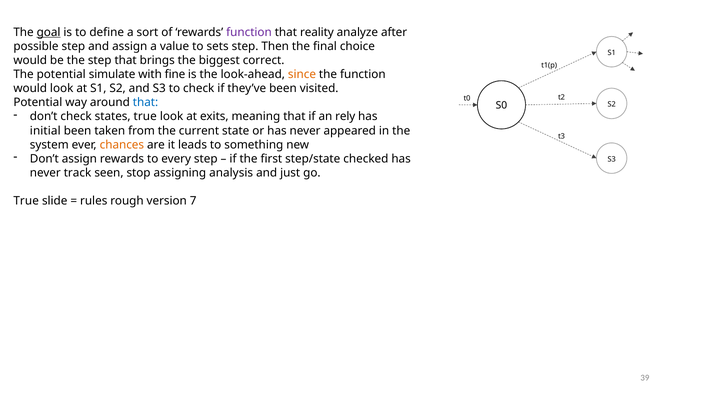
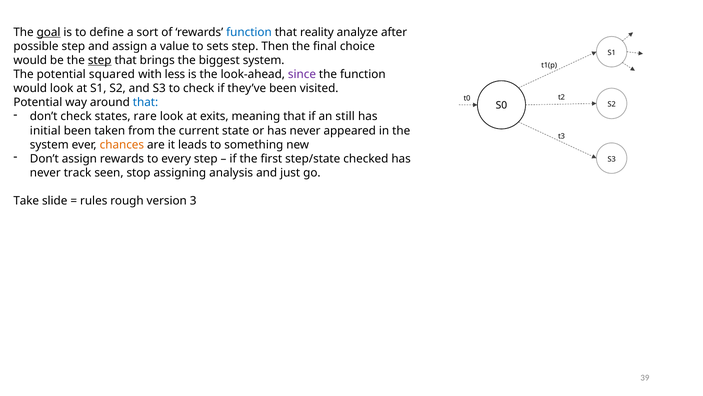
function colour: purple -> blue (249, 32)
step underline: none -> present (100, 60)
biggest correct: correct -> system (264, 60)
simulate: simulate -> squared (112, 74)
fine: fine -> less (175, 74)
since colour: orange -> purple (302, 74)
states true: true -> rare (145, 116)
rely: rely -> still (345, 116)
True: True -> Take (26, 201)
7: 7 -> 3 (193, 201)
